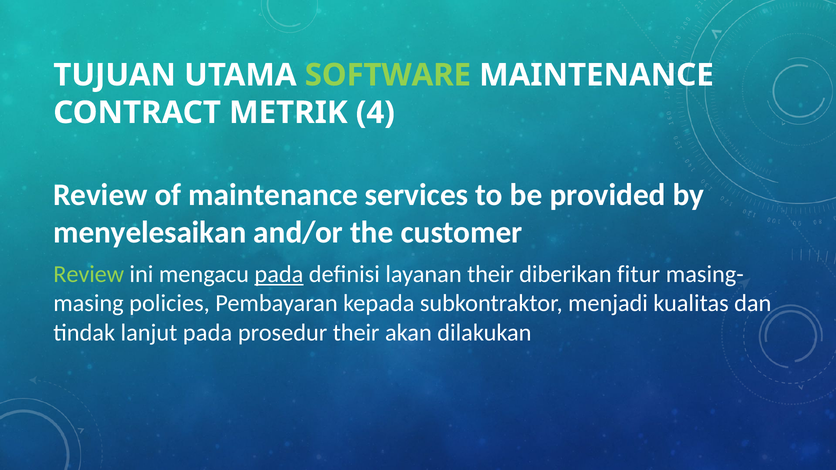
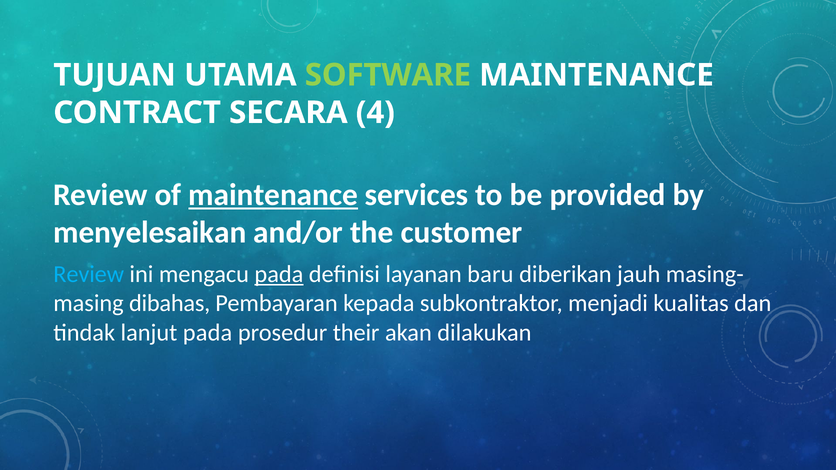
METRIK: METRIK -> SECARA (288, 113)
maintenance underline: none -> present (273, 195)
Review colour: light green -> light blue (89, 274)
layanan their: their -> baru (490, 274)
fitur: fitur -> jauh (639, 274)
policies: policies -> dibahas (170, 303)
